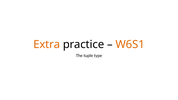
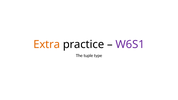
W6S1 colour: orange -> purple (130, 44)
